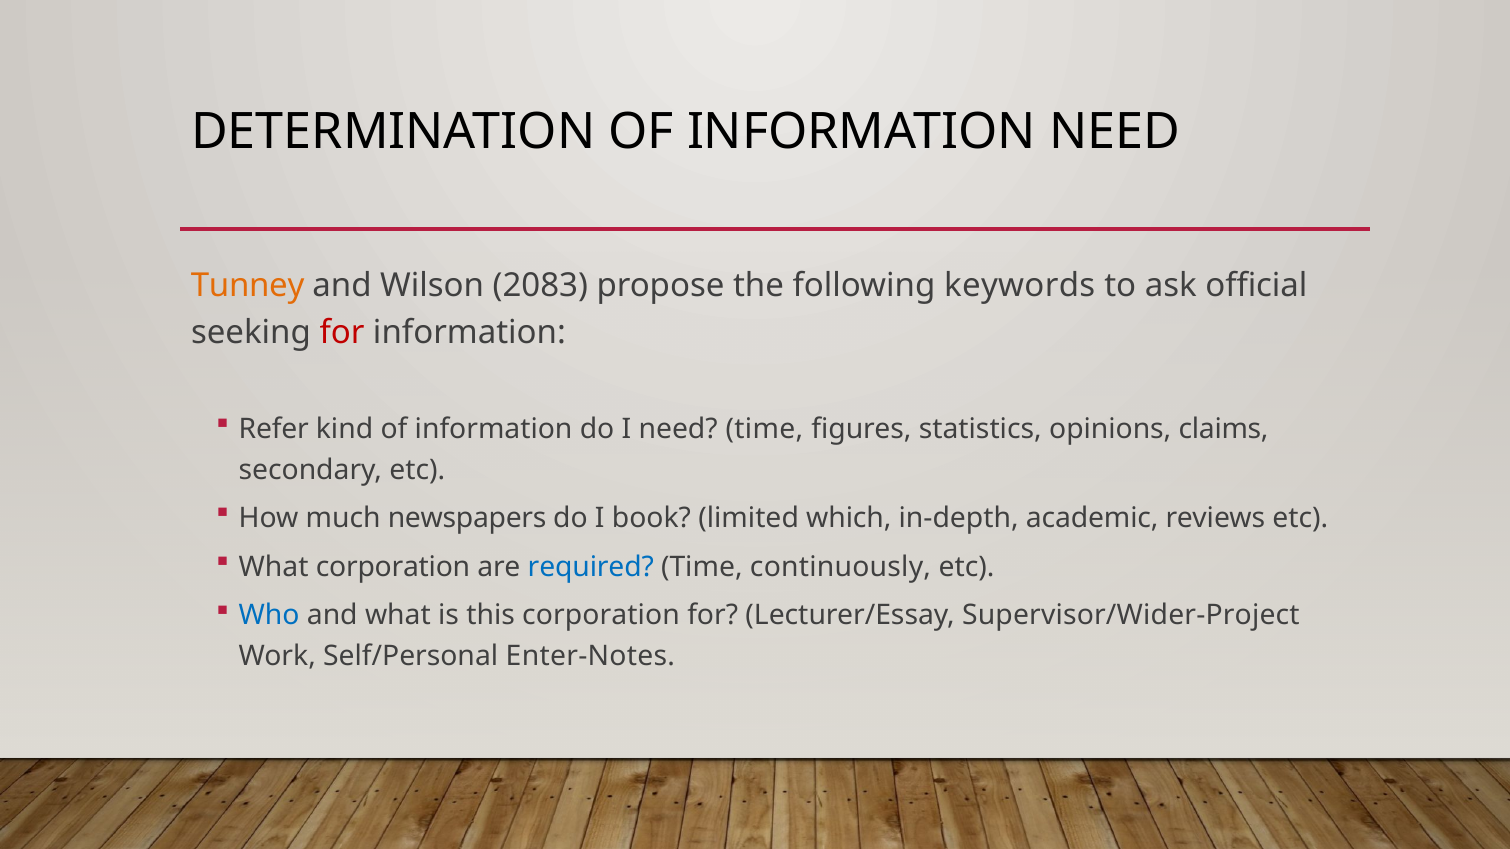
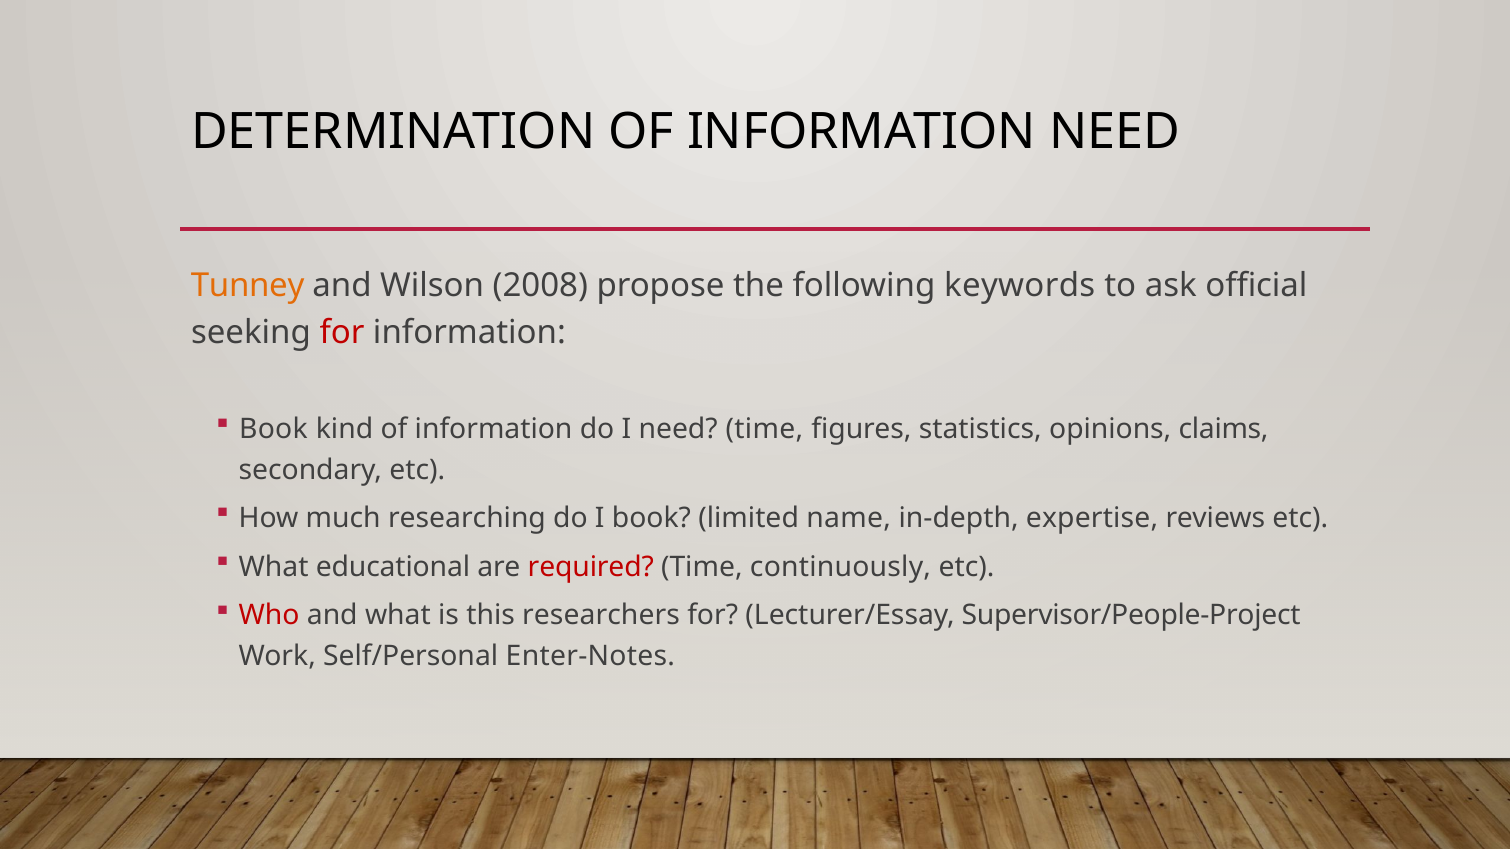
2083: 2083 -> 2008 (540, 285)
Refer: Refer -> Book (273, 429)
newspapers: newspapers -> researching (467, 519)
which: which -> name (849, 519)
academic: academic -> expertise (1092, 519)
What corporation: corporation -> educational (393, 567)
required colour: blue -> red (591, 567)
Who colour: blue -> red (269, 616)
this corporation: corporation -> researchers (601, 616)
Supervisor/Wider-Project: Supervisor/Wider-Project -> Supervisor/People-Project (1131, 616)
